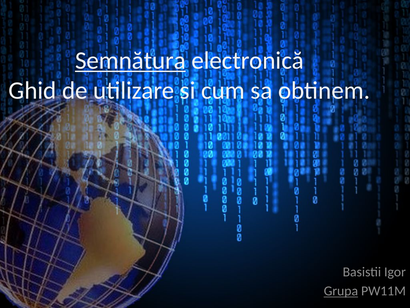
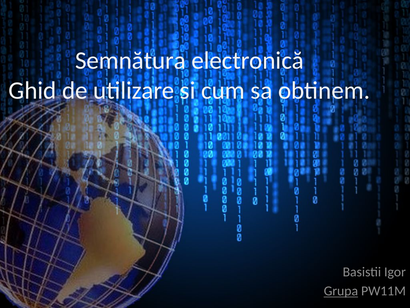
Semnătura underline: present -> none (130, 60)
